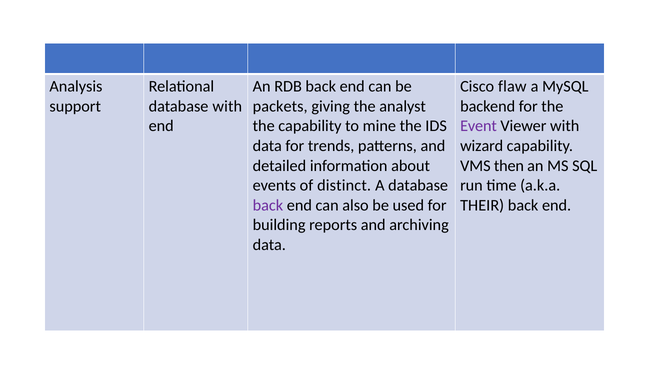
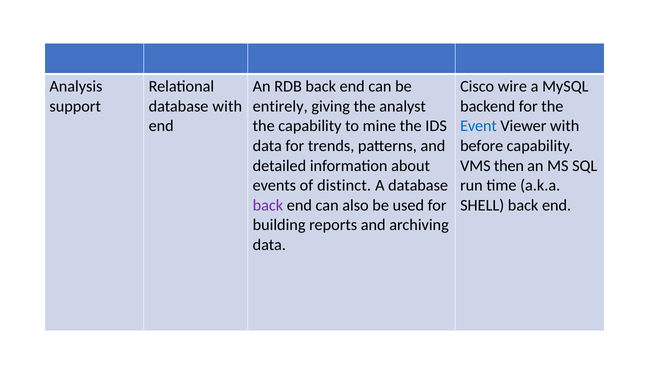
flaw: flaw -> wire (512, 87)
packets: packets -> entirely (280, 106)
Event colour: purple -> blue (478, 126)
wizard: wizard -> before (482, 146)
THEIR: THEIR -> SHELL (482, 205)
